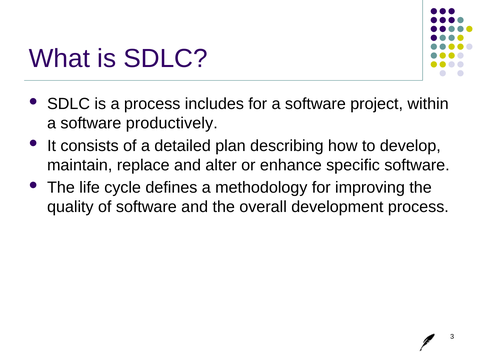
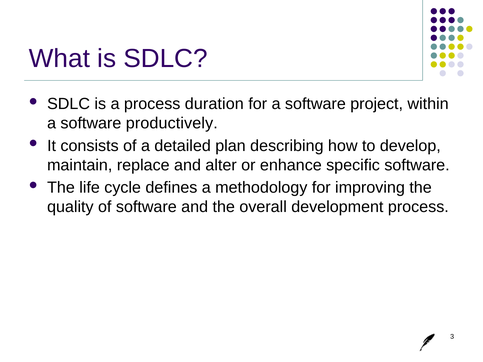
includes: includes -> duration (214, 104)
